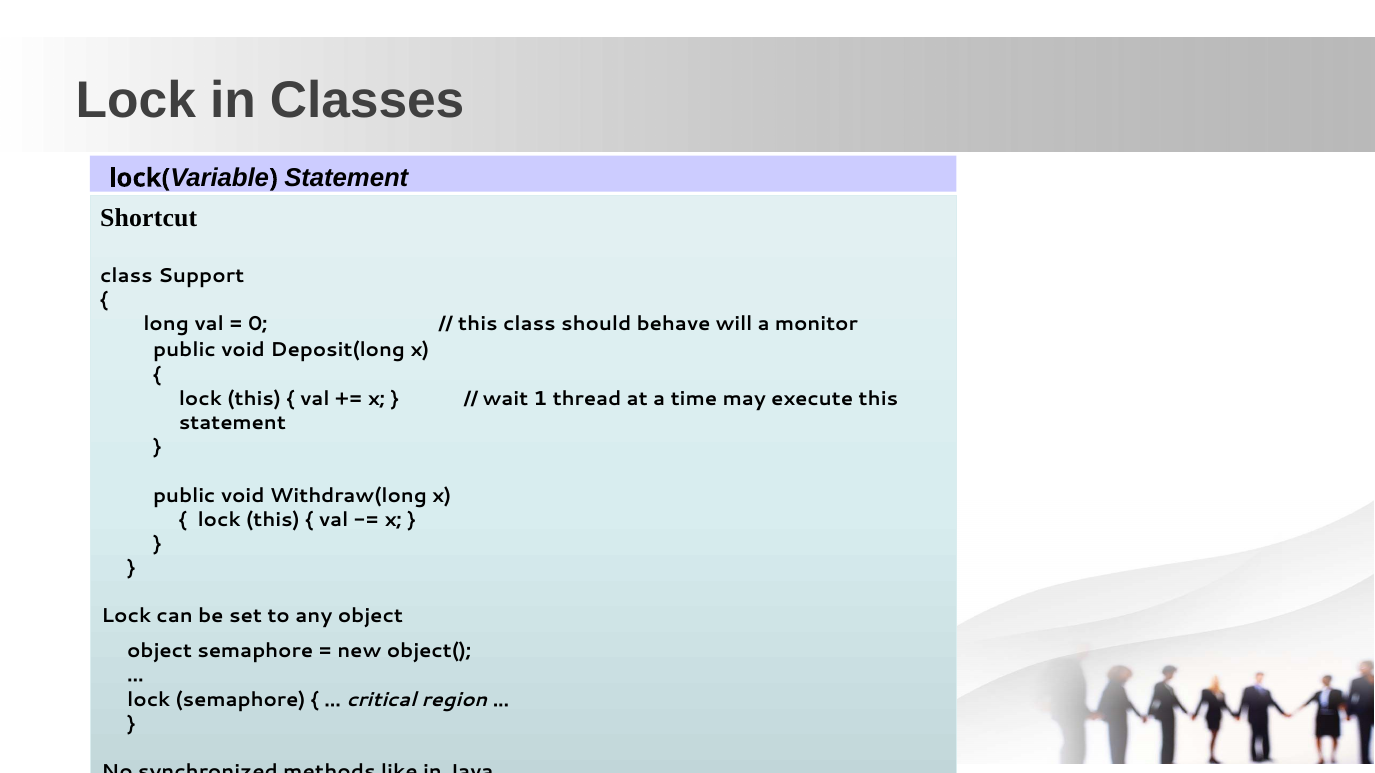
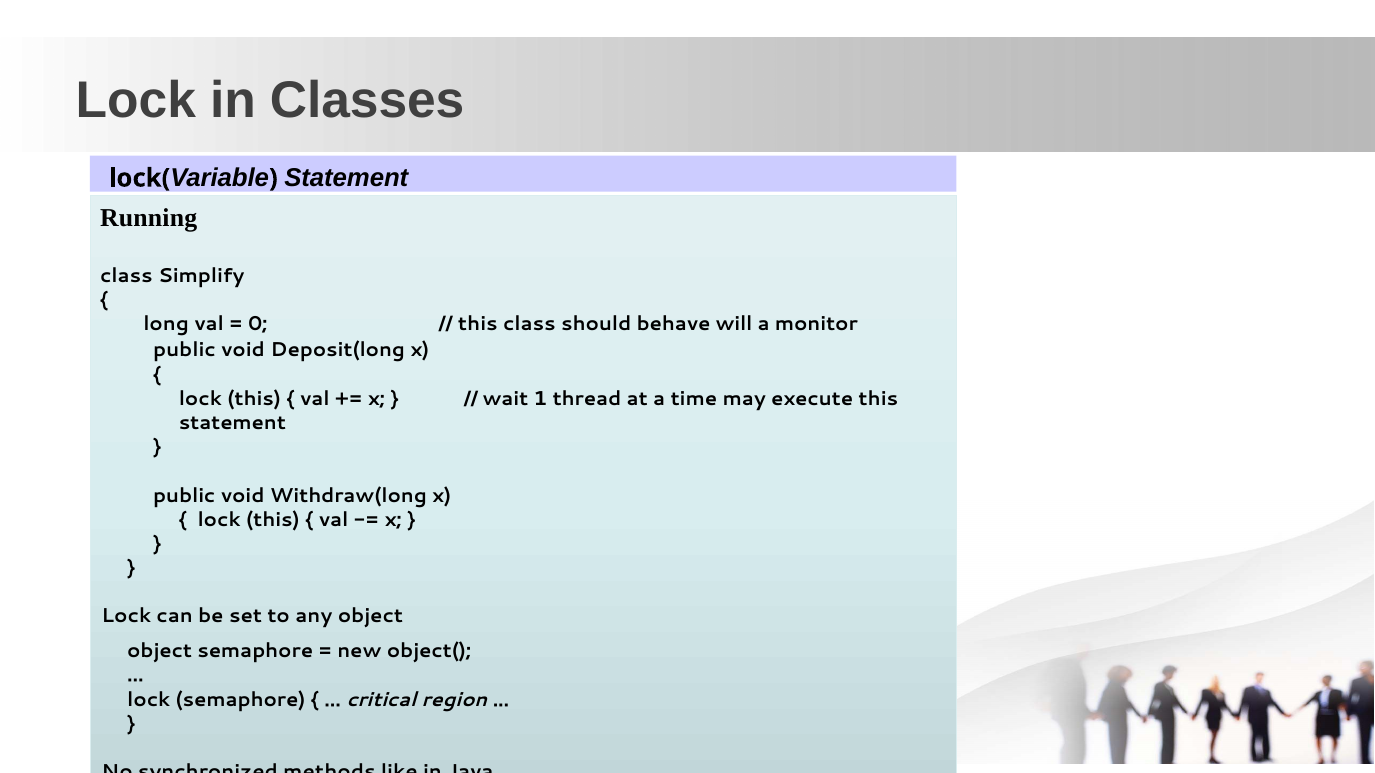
Shortcut: Shortcut -> Running (149, 218)
Support: Support -> Simplify (201, 276)
